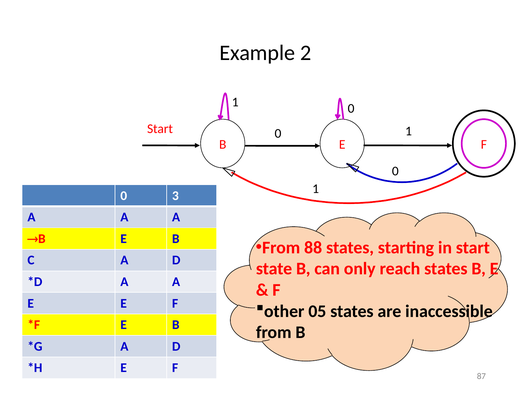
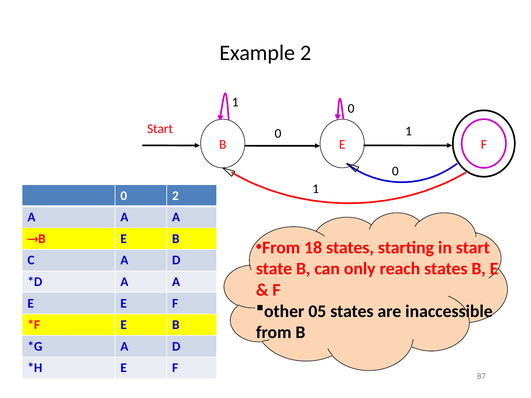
0 3: 3 -> 2 (175, 196)
88: 88 -> 18 (313, 248)
